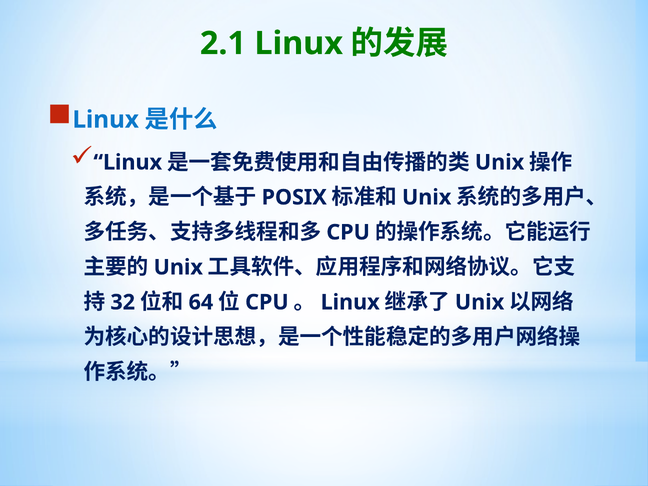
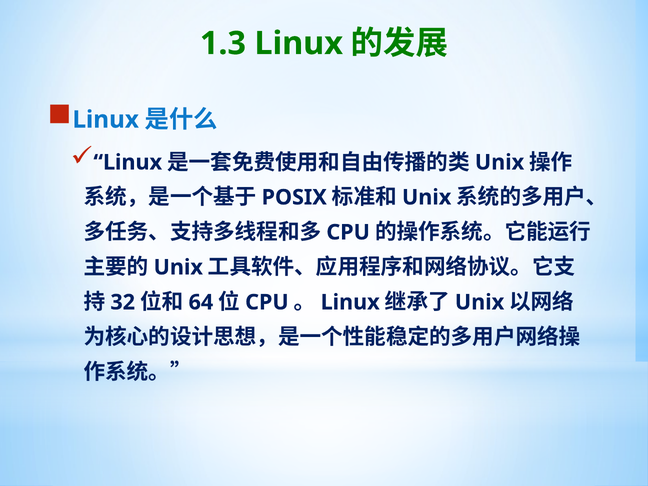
2.1: 2.1 -> 1.3 (223, 43)
